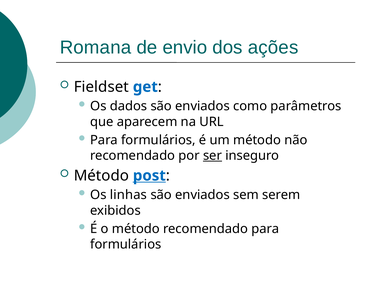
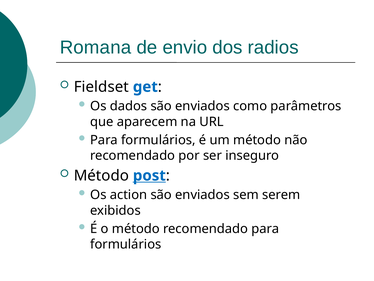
ações: ações -> radios (273, 47)
ser underline: present -> none (212, 155)
linhas: linhas -> action (129, 195)
